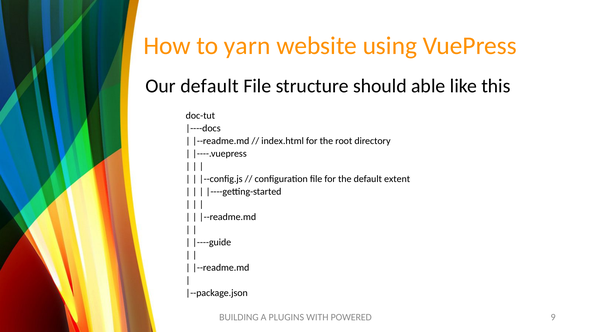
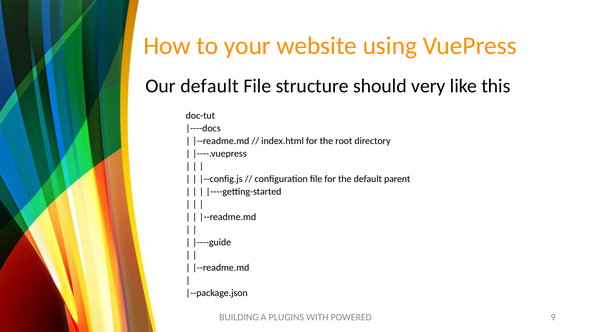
yarn: yarn -> your (247, 46)
able: able -> very (428, 86)
extent: extent -> parent (397, 179)
